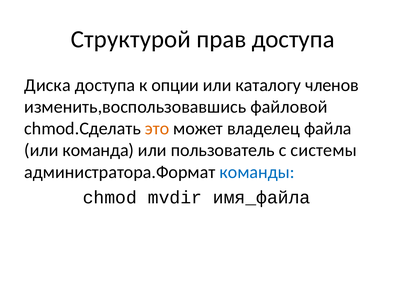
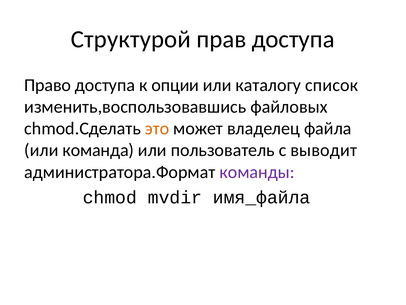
Диска: Диска -> Право (48, 85)
членов: членов -> список (332, 85)
файловой: файловой -> файловых (289, 107)
системы: системы -> выводит (324, 150)
команды colour: blue -> purple (257, 172)
